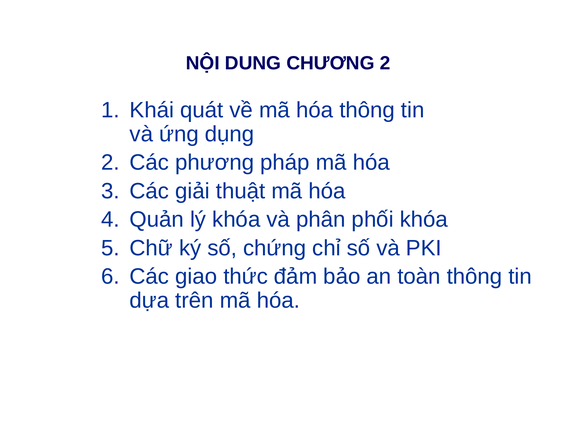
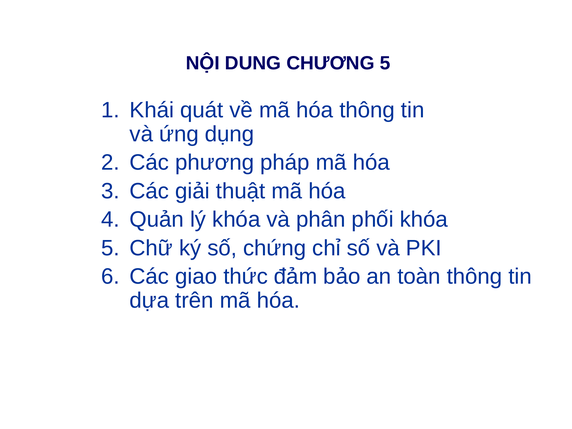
CHƯƠNG 2: 2 -> 5 (385, 63)
